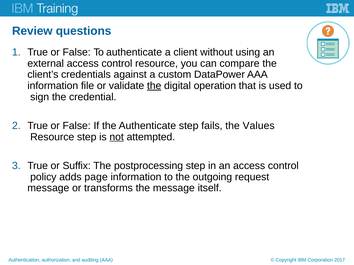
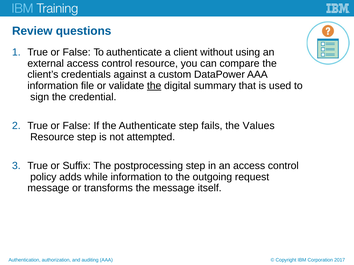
operation: operation -> summary (215, 86)
not underline: present -> none (117, 137)
page: page -> while (96, 177)
